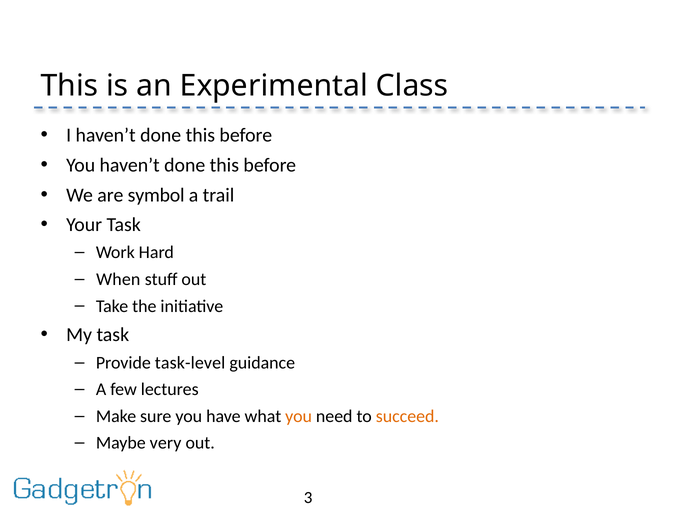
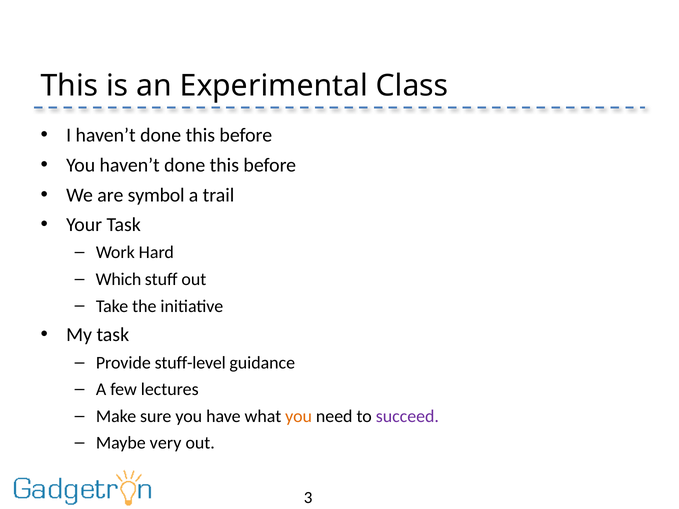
When: When -> Which (118, 279)
task-level: task-level -> stuff-level (190, 363)
succeed colour: orange -> purple (407, 416)
